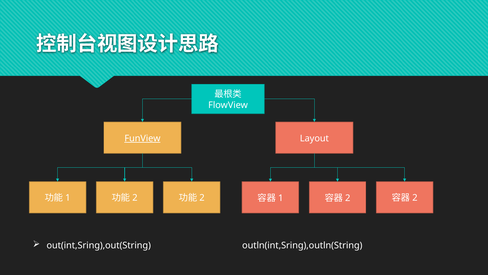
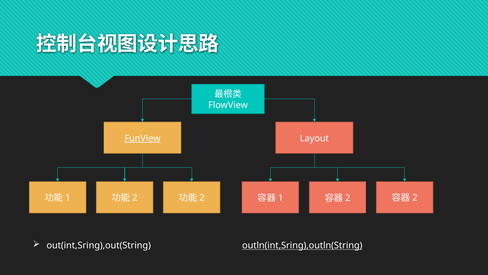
outln(int,Sring),outln(String underline: none -> present (302, 245)
